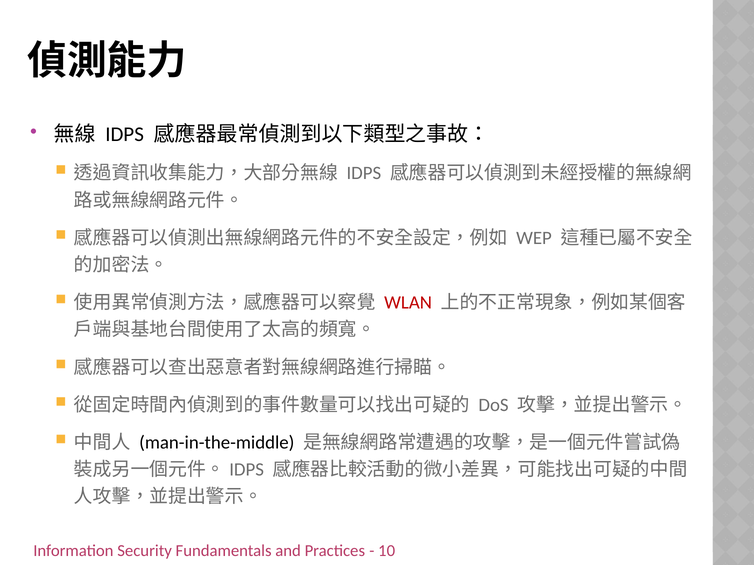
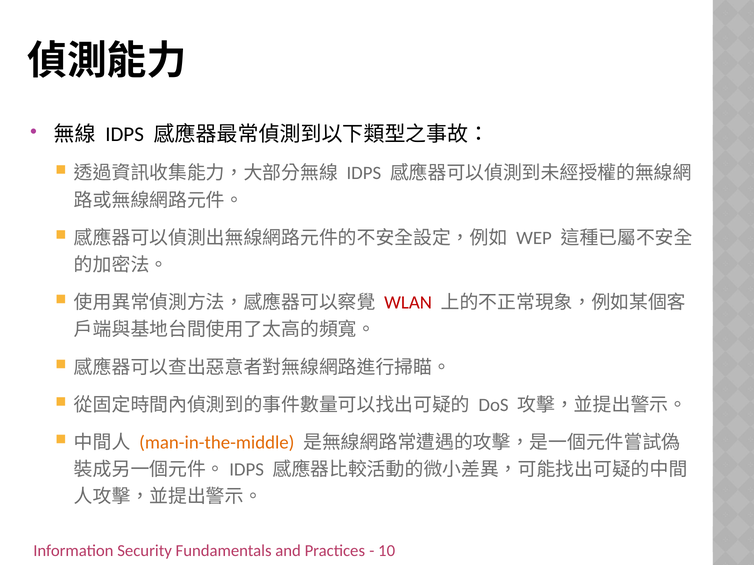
man-in-the-middle colour: black -> orange (217, 443)
